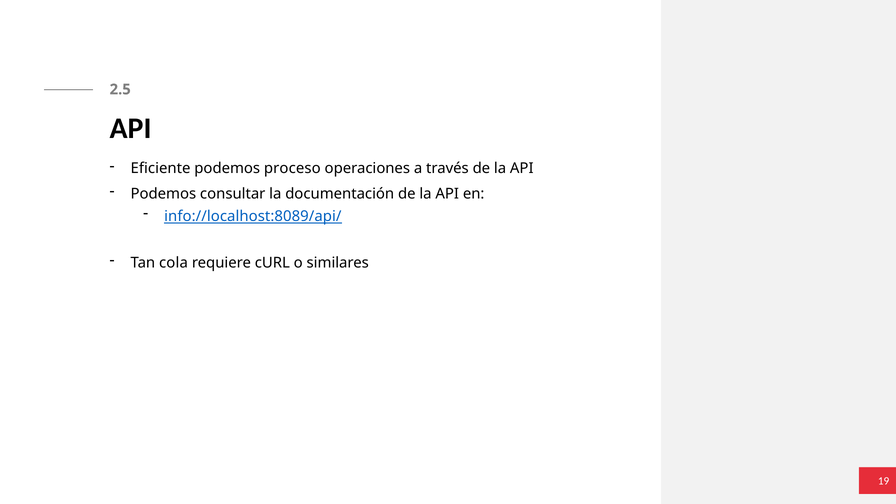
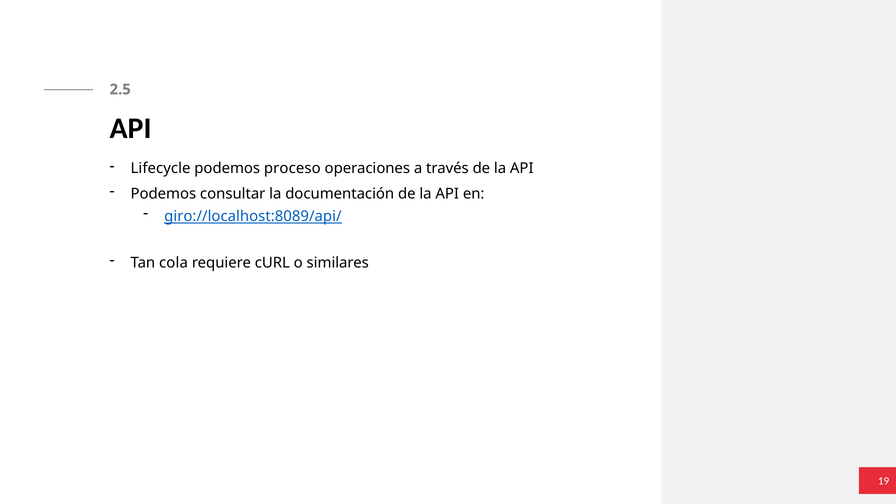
Eficiente: Eficiente -> Lifecycle (161, 168)
info://localhost:8089/api/: info://localhost:8089/api/ -> giro://localhost:8089/api/ (253, 216)
